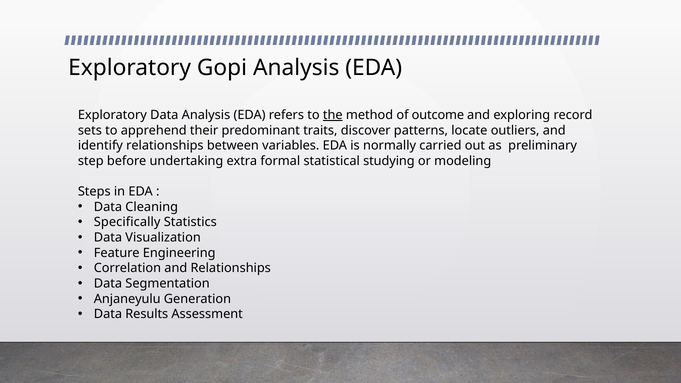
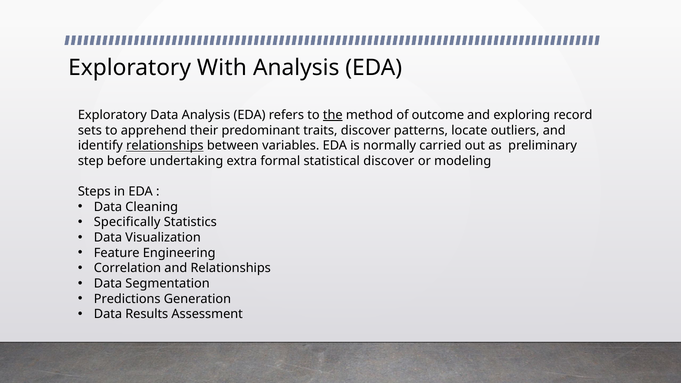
Gopi: Gopi -> With (222, 68)
relationships underline: none -> present (165, 146)
statistical studying: studying -> discover (389, 161)
Anjaneyulu: Anjaneyulu -> Predictions (127, 299)
